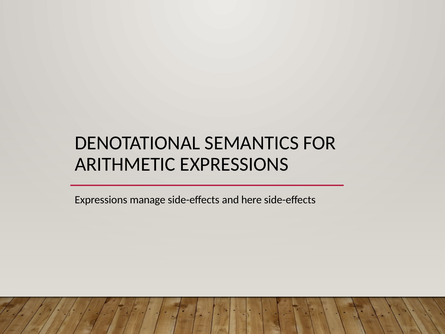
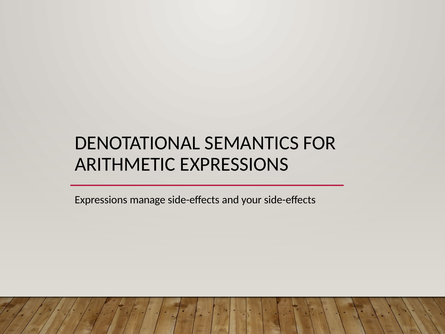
here: here -> your (252, 200)
